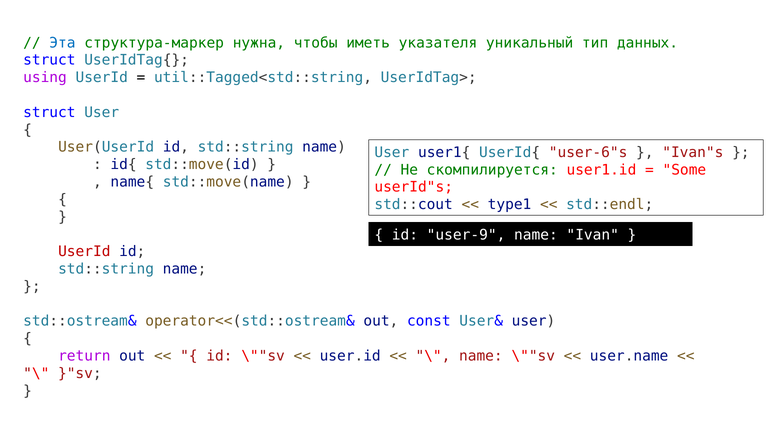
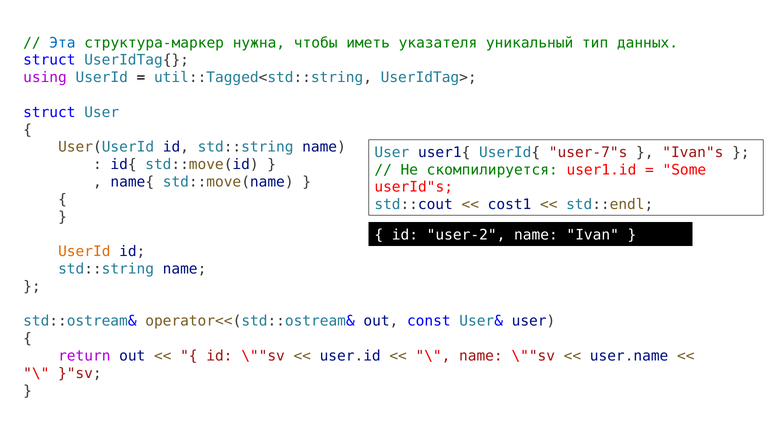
user-6"s: user-6"s -> user-7"s (588, 153)
type1: type1 -> cost1 (510, 205)
user-9: user-9 -> user-2 (466, 235)
UserId colour: red -> orange (84, 252)
